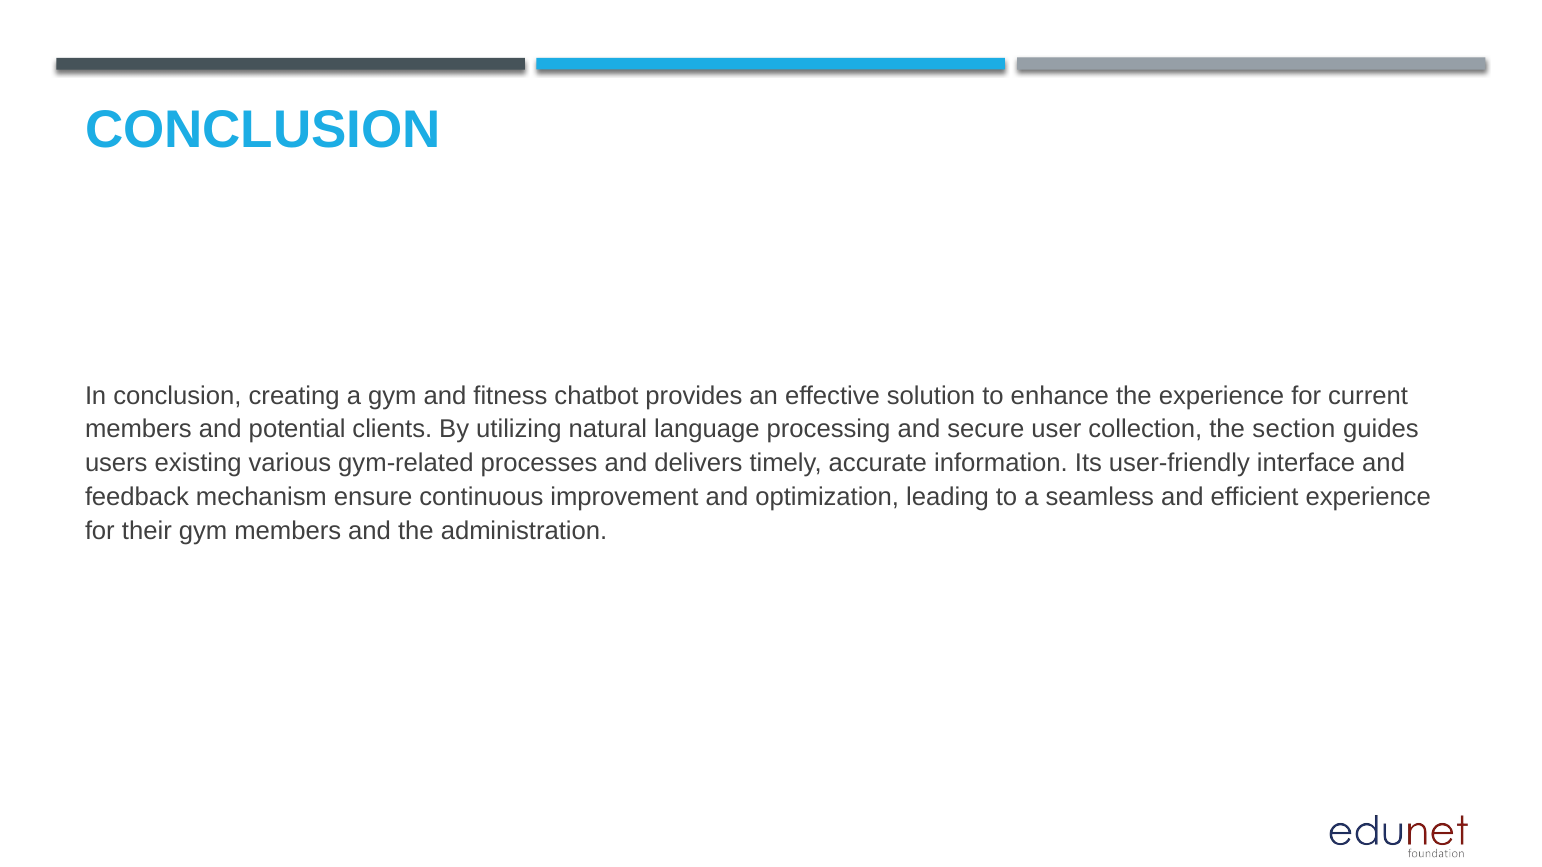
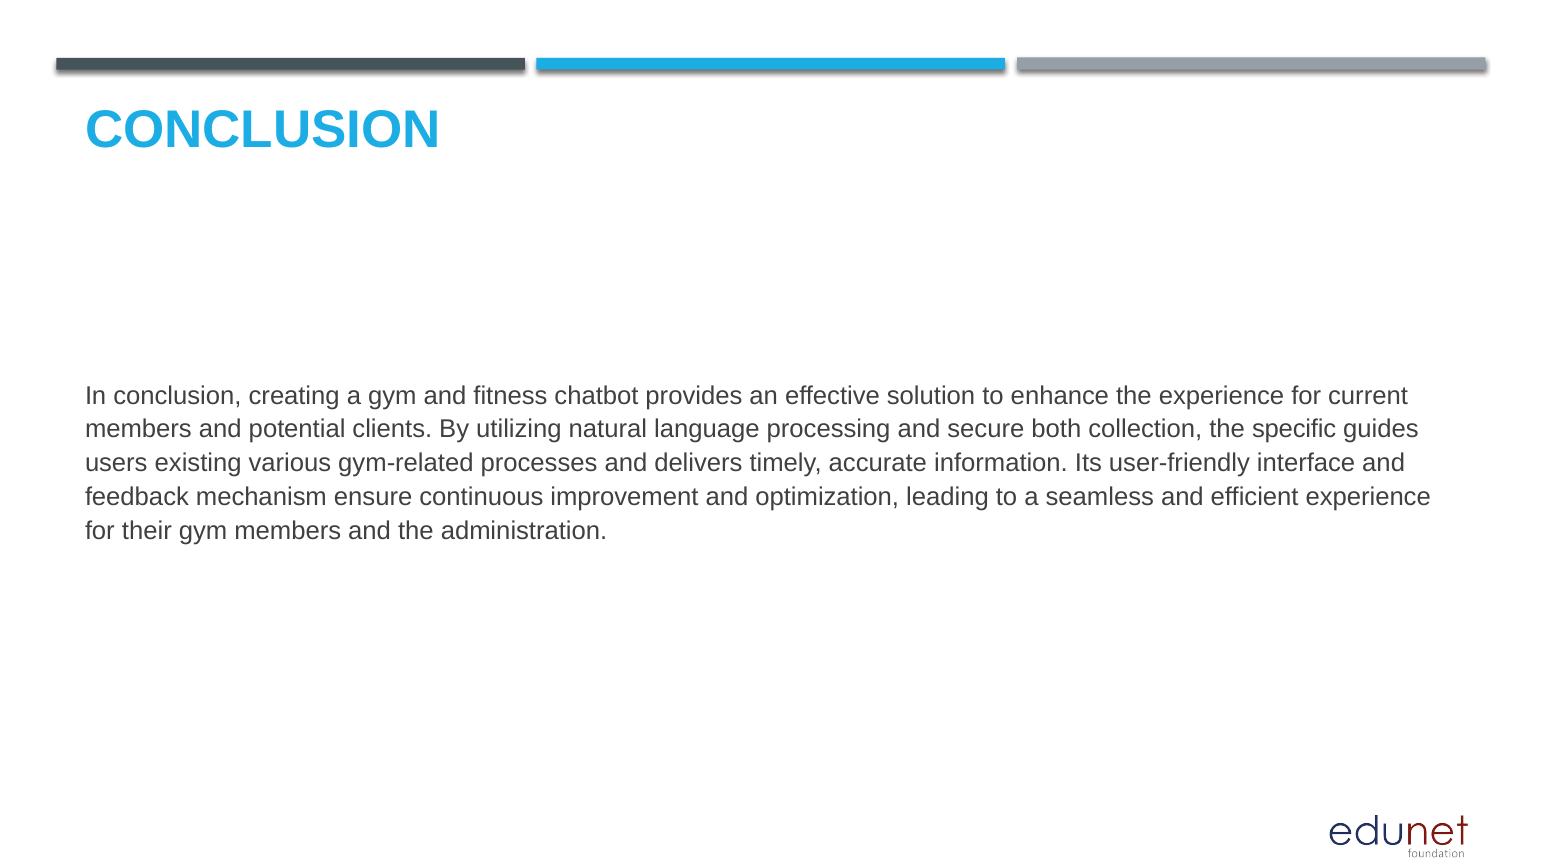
user: user -> both (1056, 430)
section: section -> specific (1294, 430)
